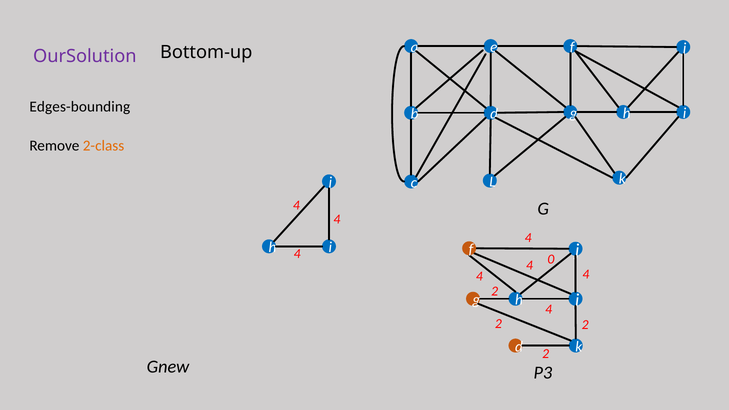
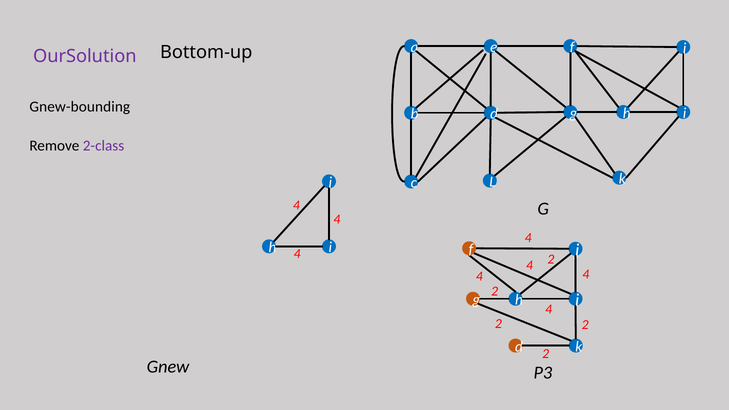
Edges-bounding: Edges-bounding -> Gnew-bounding (80, 107)
2-class colour: orange -> purple (104, 146)
0: 0 -> 2 (551, 259)
